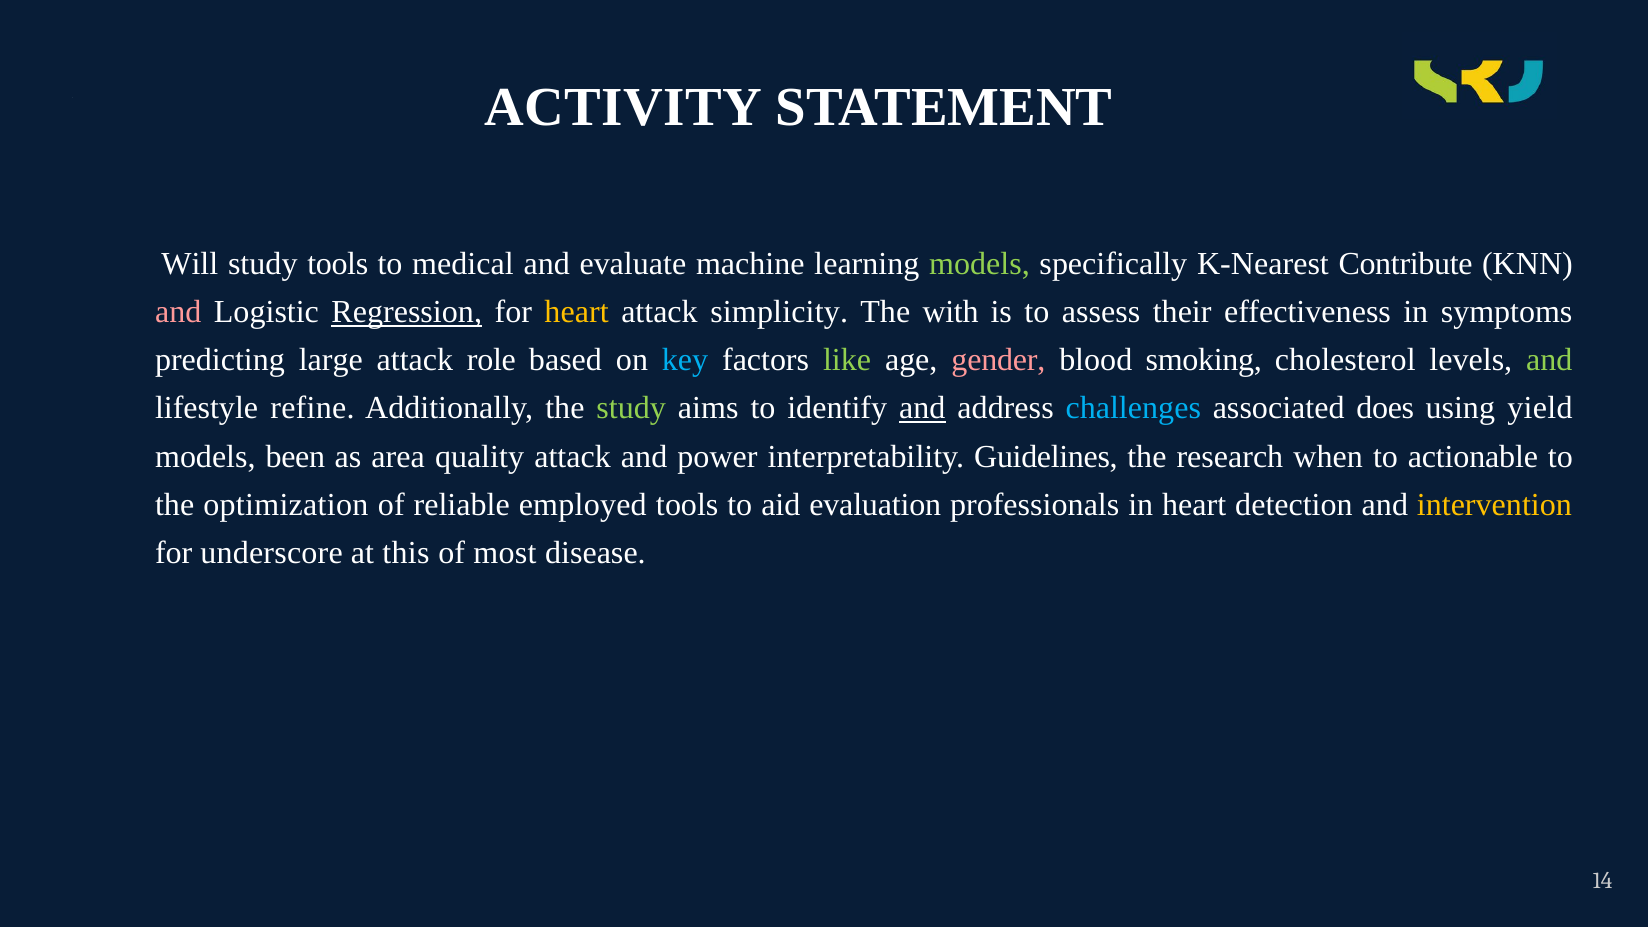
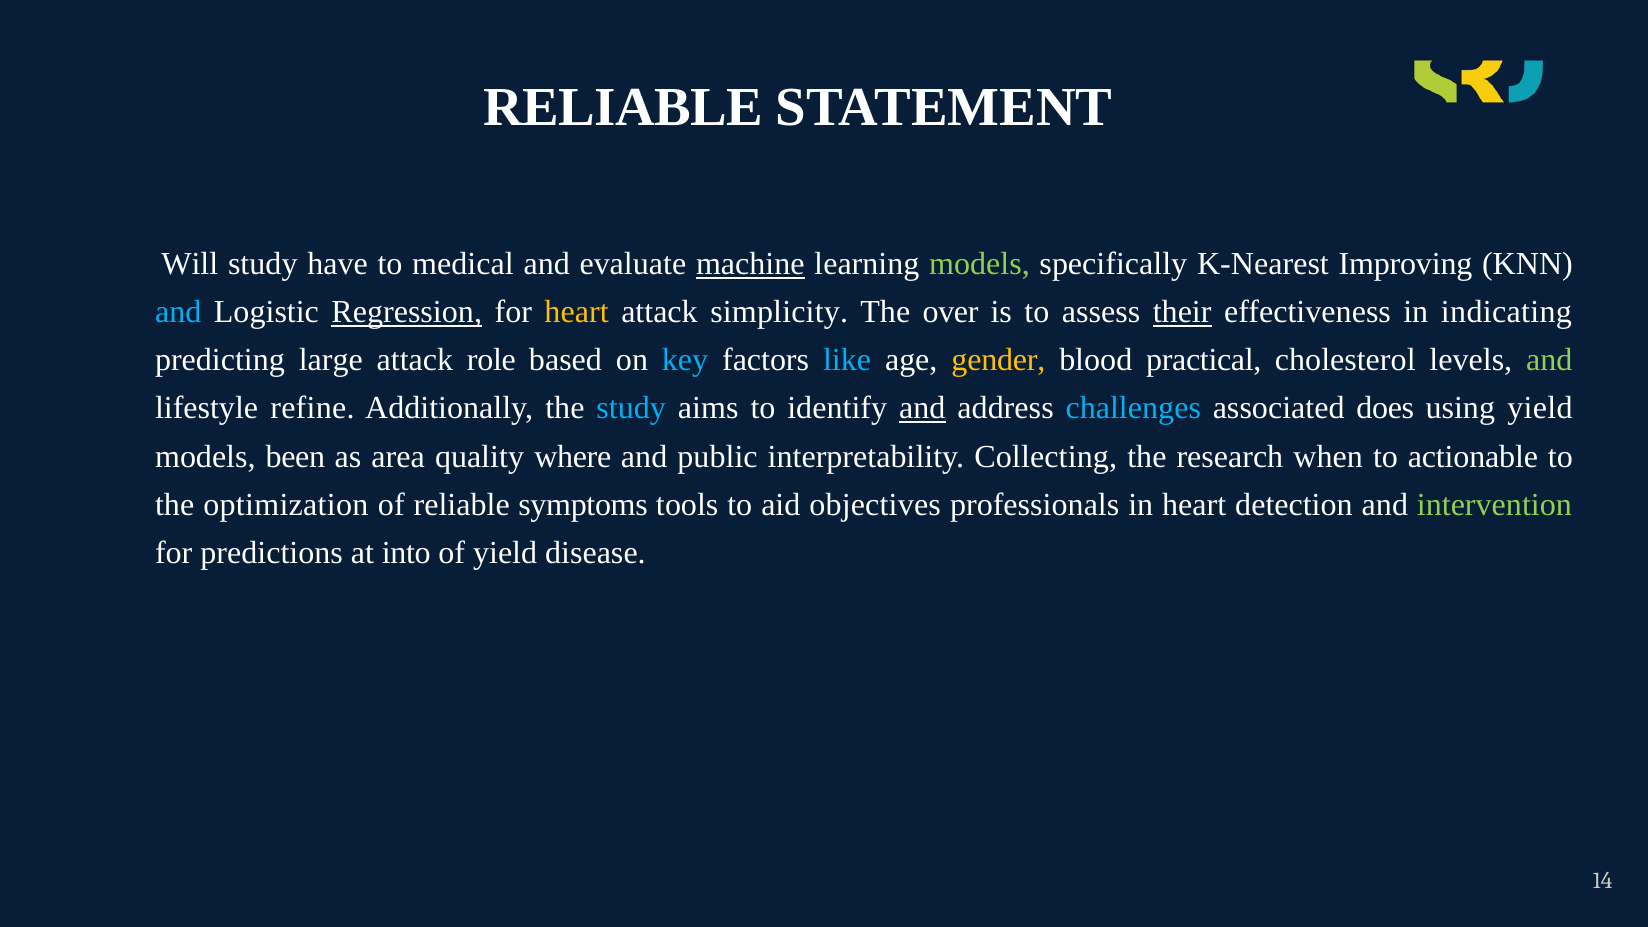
ACTIVITY: ACTIVITY -> RELIABLE (624, 108)
study tools: tools -> have (338, 264)
machine underline: none -> present (750, 264)
Contribute: Contribute -> Improving (1405, 264)
and colour: pink -> light blue (178, 312)
with: with -> over (951, 312)
their underline: none -> present (1182, 312)
symptoms: symptoms -> indicating (1506, 312)
like colour: light green -> light blue (847, 360)
gender colour: pink -> yellow (998, 360)
smoking: smoking -> practical (1204, 360)
study colour: light green -> light blue (631, 408)
quality attack: attack -> where (573, 456)
power: power -> public (718, 456)
Guidelines: Guidelines -> Collecting (1046, 456)
employed: employed -> symptoms (583, 505)
evaluation: evaluation -> objectives (875, 505)
intervention colour: yellow -> light green (1494, 505)
underscore: underscore -> predictions (272, 553)
this: this -> into (406, 553)
of most: most -> yield (505, 553)
